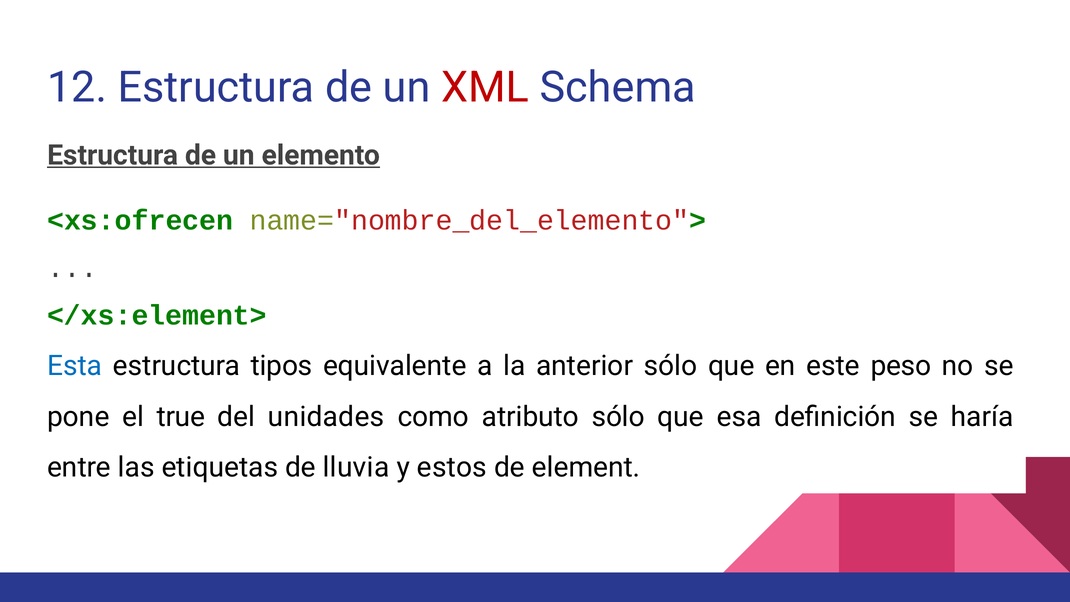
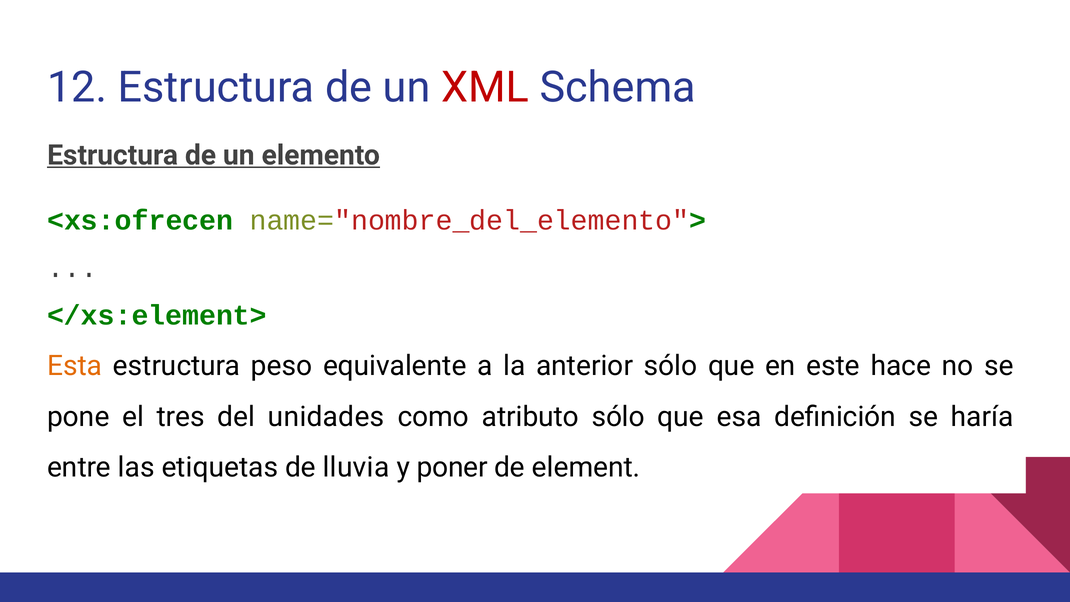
Esta colour: blue -> orange (75, 366)
tipos: tipos -> peso (282, 366)
peso: peso -> hace (901, 366)
true: true -> tres (181, 417)
estos: estos -> poner (452, 468)
